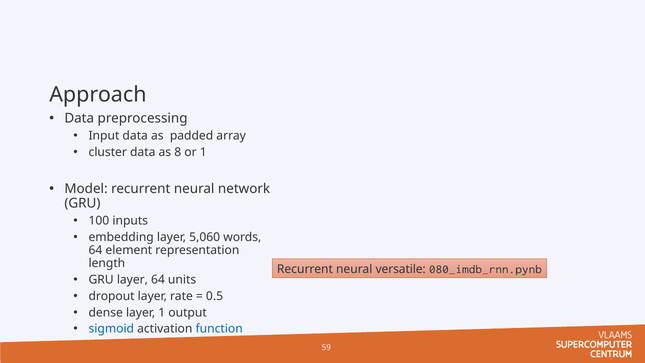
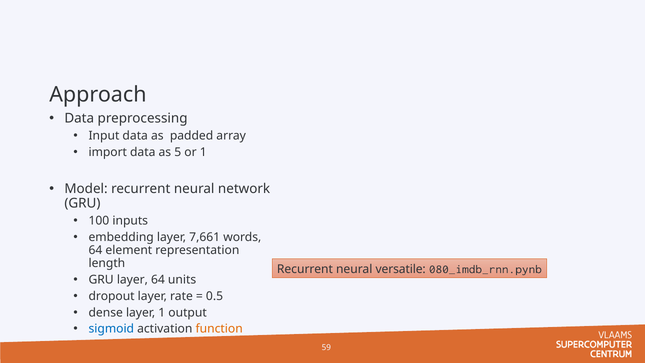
cluster: cluster -> import (108, 152)
8: 8 -> 5 (178, 152)
5,060: 5,060 -> 7,661 (205, 237)
function colour: blue -> orange (219, 329)
